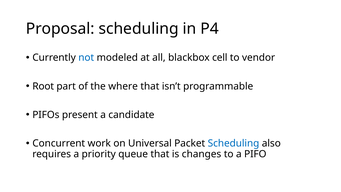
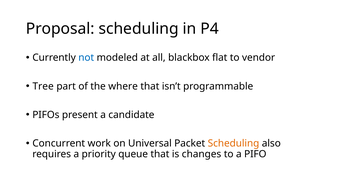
cell: cell -> flat (220, 58)
Root: Root -> Tree (43, 86)
Scheduling colour: blue -> orange (233, 143)
